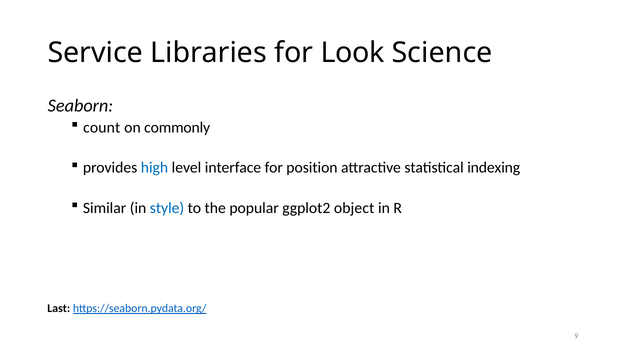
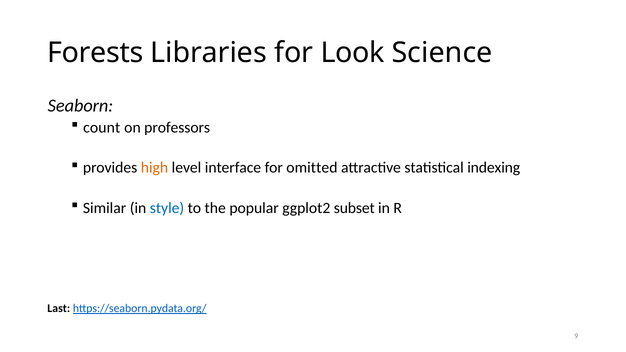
Service: Service -> Forests (95, 53)
commonly: commonly -> professors (177, 127)
high colour: blue -> orange (155, 168)
position: position -> omitted (312, 168)
object: object -> subset (354, 208)
